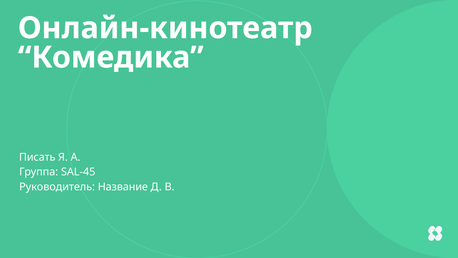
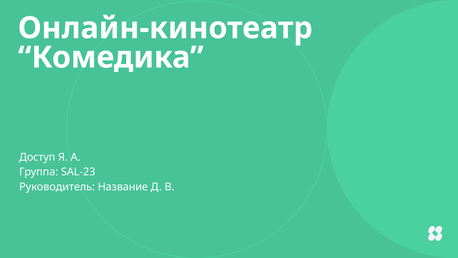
Писать: Писать -> Доступ (37, 157)
SAL-45: SAL-45 -> SAL-23 (78, 172)
